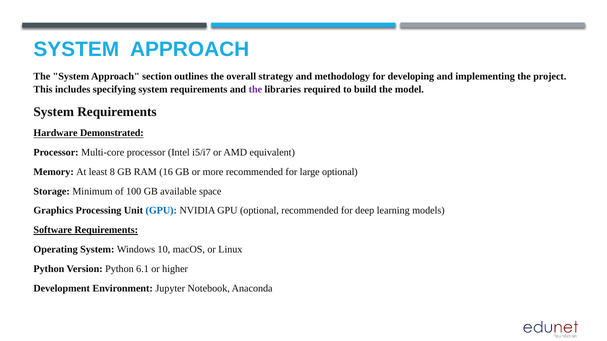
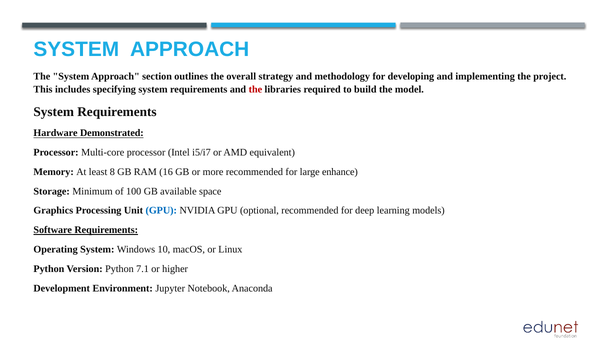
the colour: purple -> red (255, 90)
large optional: optional -> enhance (340, 172)
6.1: 6.1 -> 7.1 (143, 269)
